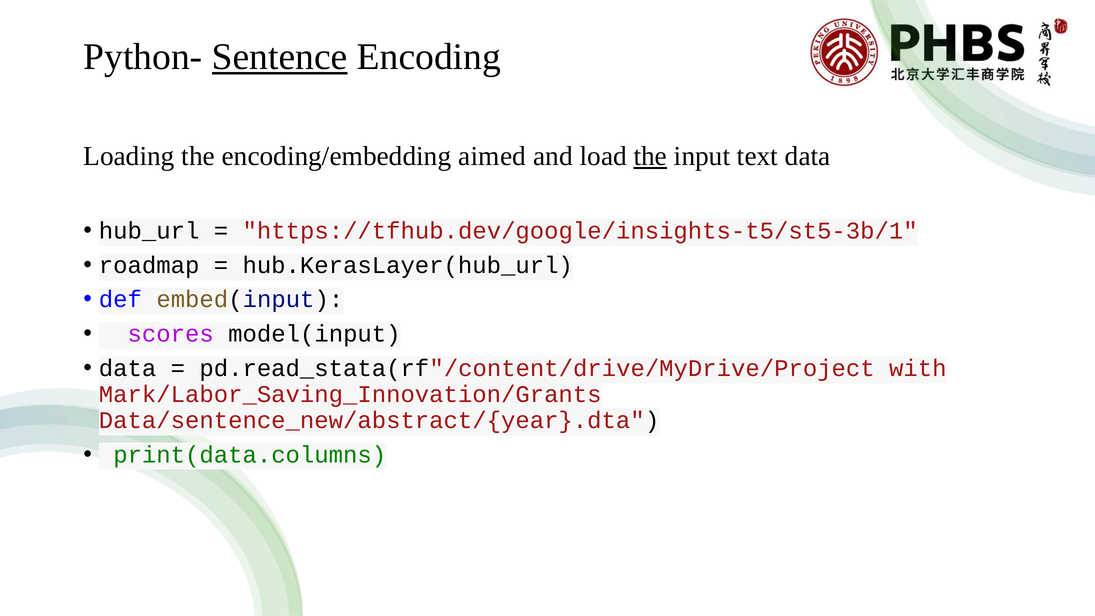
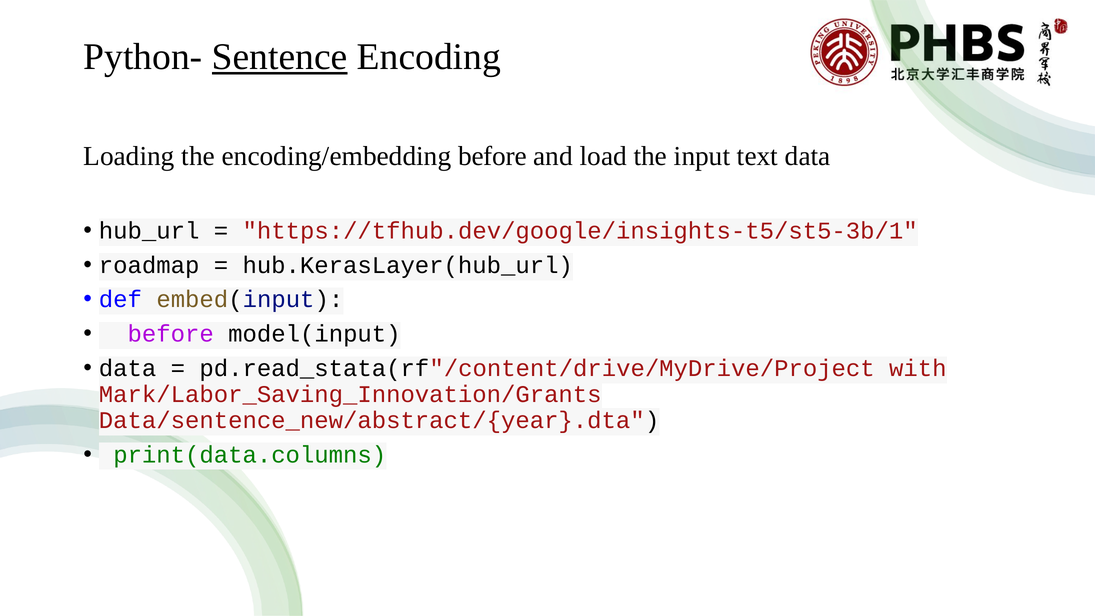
encoding/embedding aimed: aimed -> before (492, 156)
the underline: present -> none (650, 156)
scores: scores -> before (171, 334)
